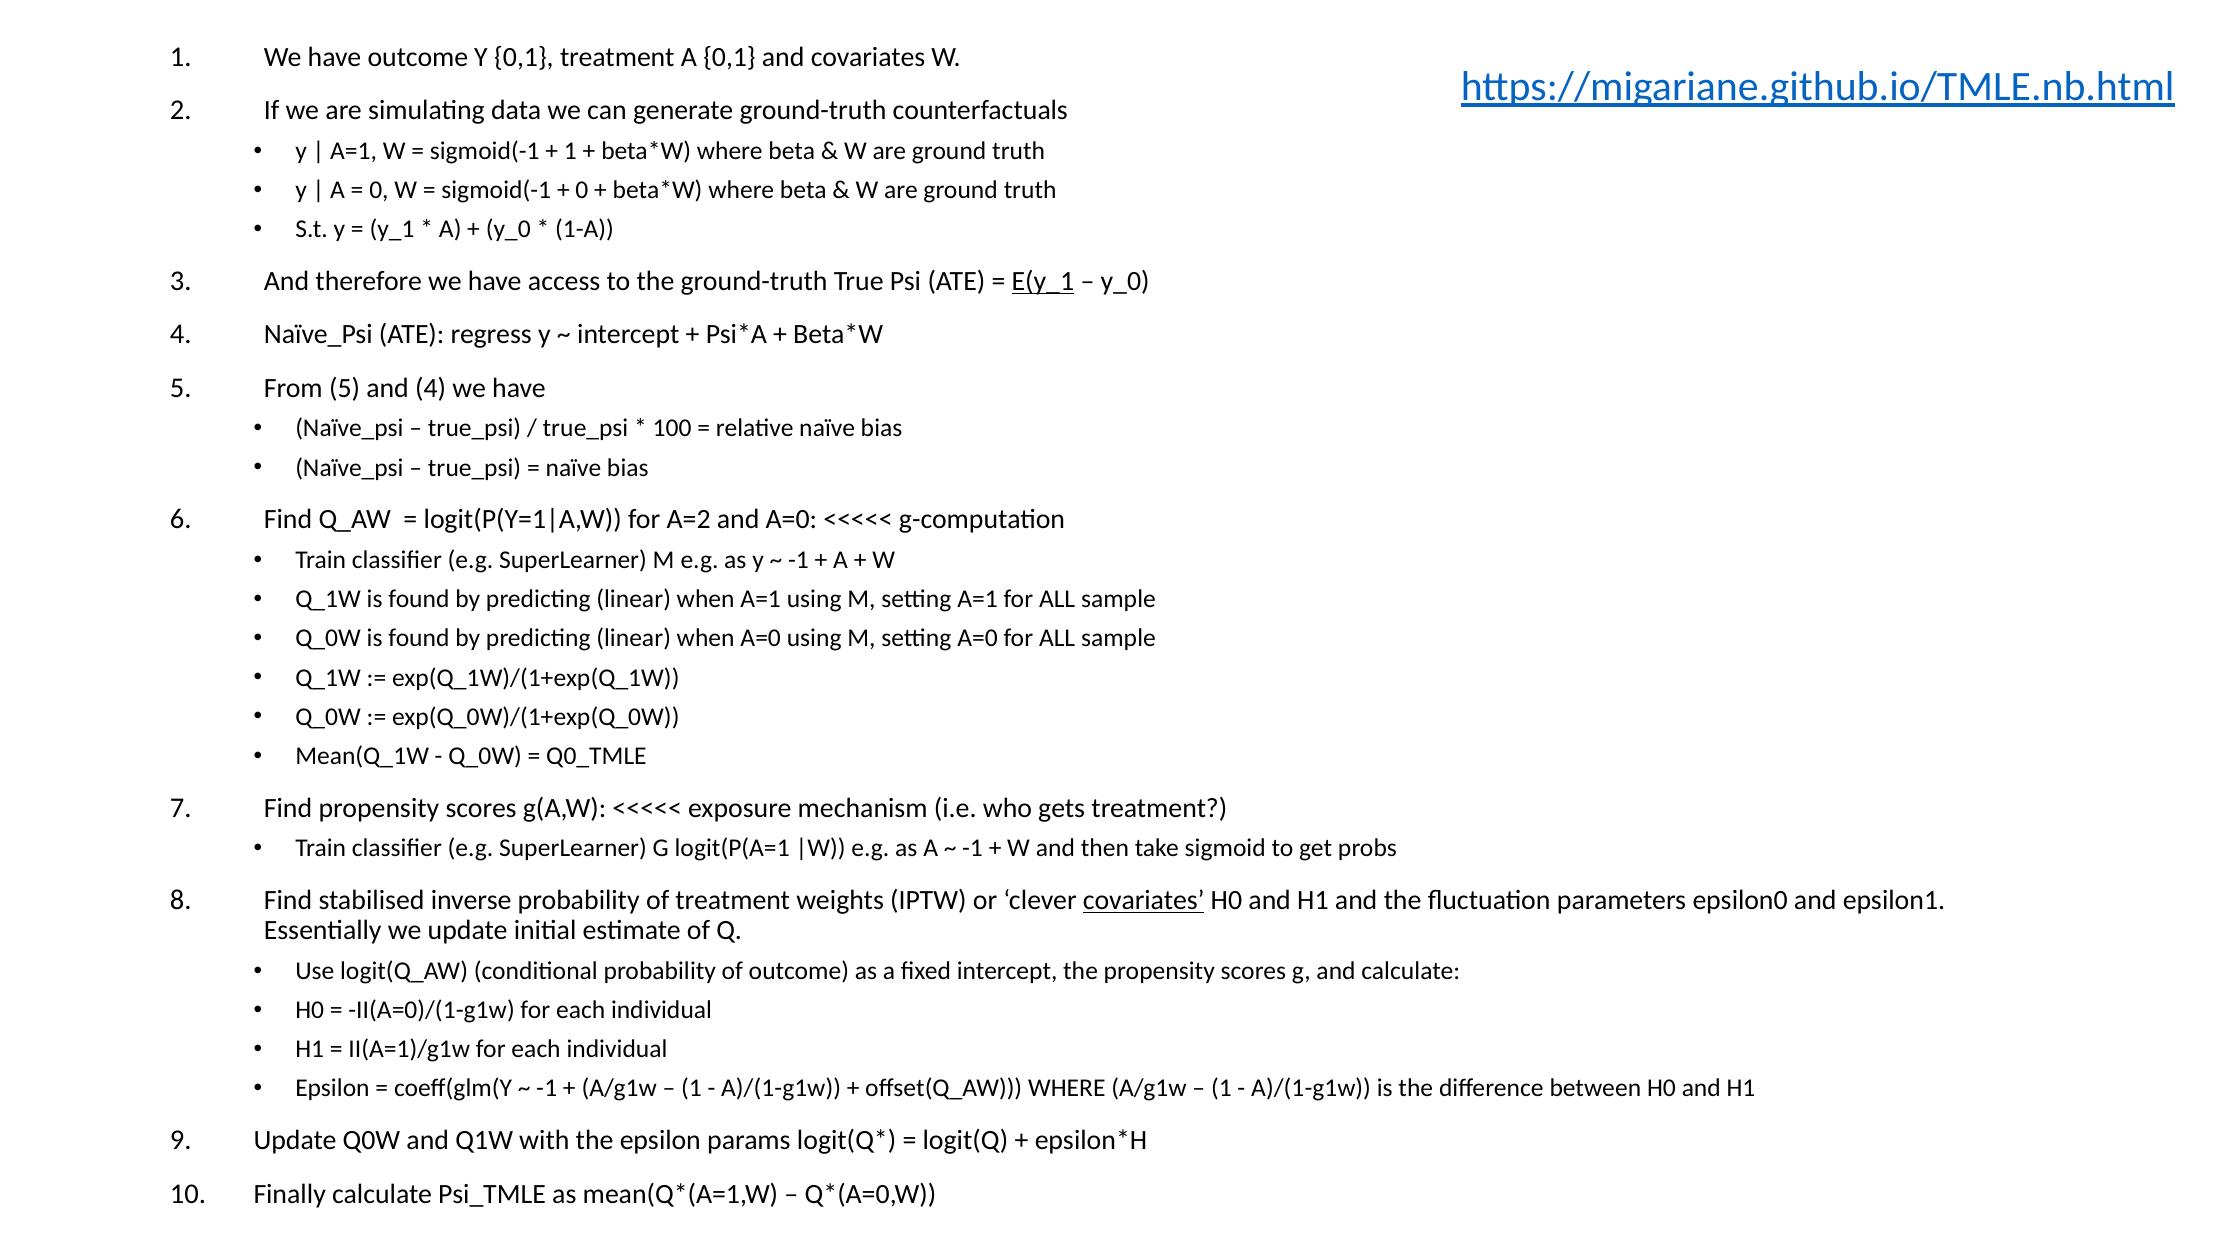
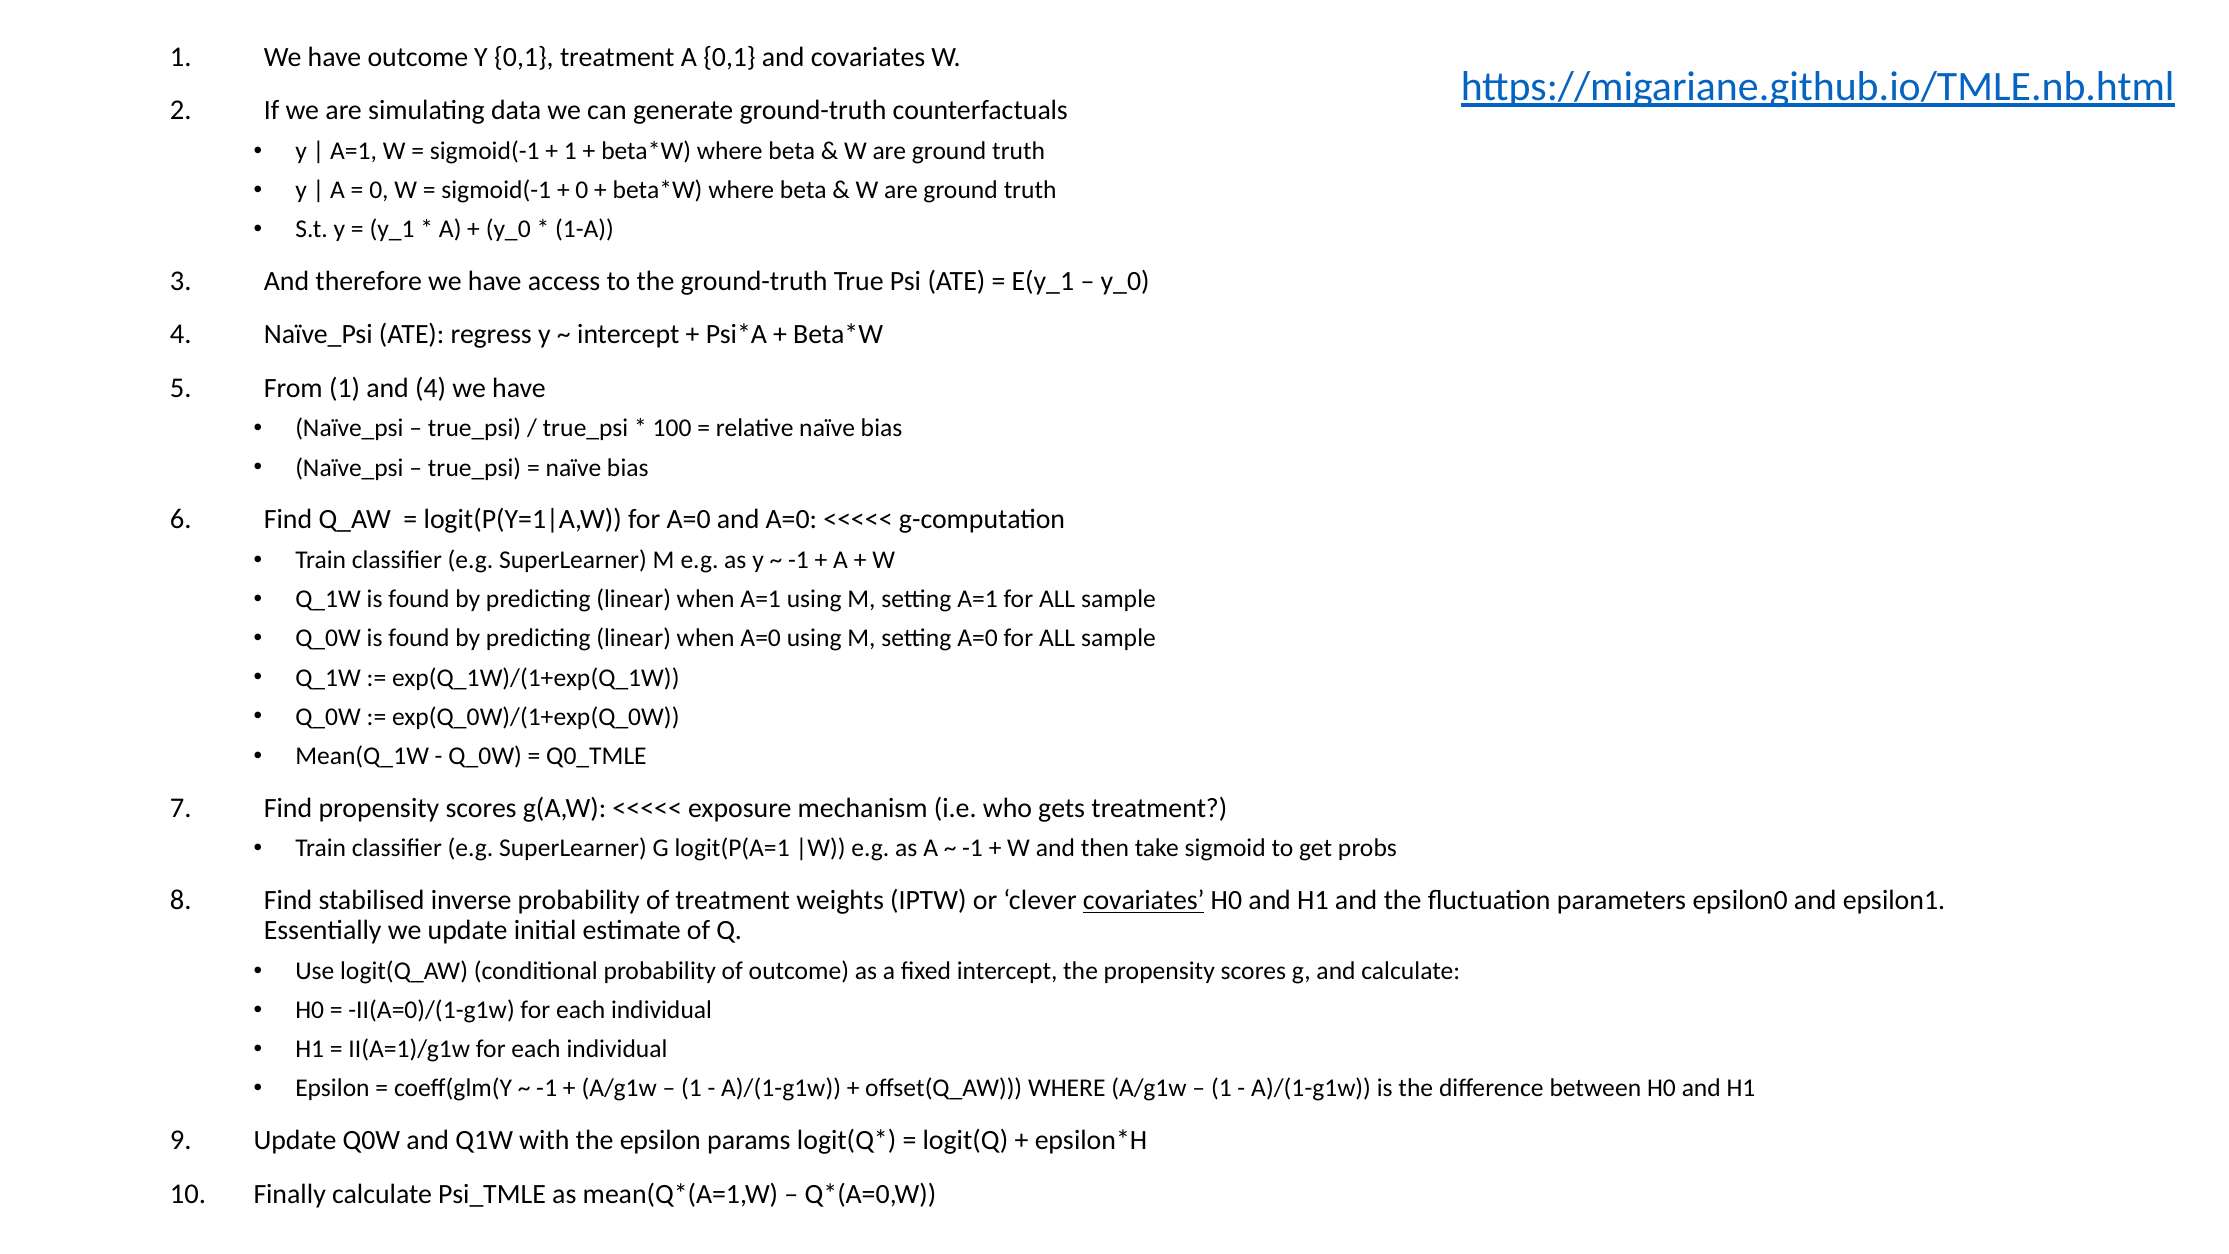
E(y_1 underline: present -> none (1043, 281)
From 5: 5 -> 1 (345, 388)
for A=2: A=2 -> A=0 (689, 520)
